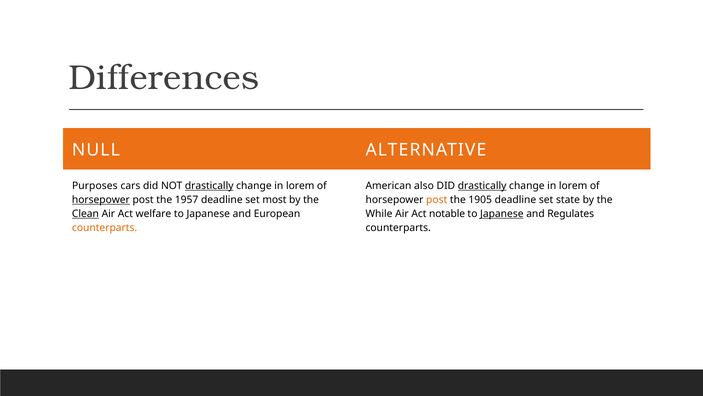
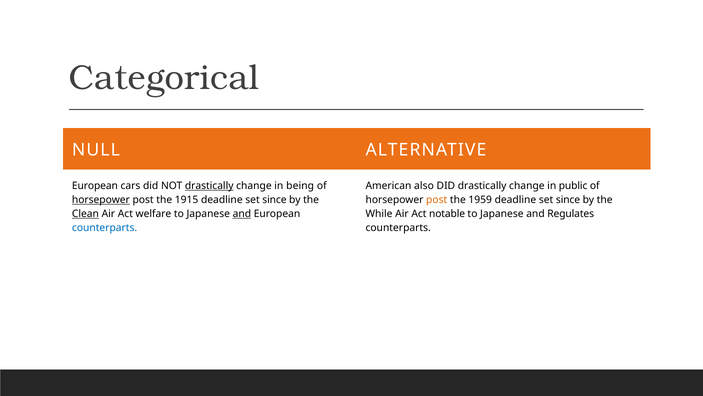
Differences: Differences -> Categorical (164, 78)
Purposes: Purposes -> European (95, 186)
lorem: lorem -> being (300, 186)
drastically underline: present -> none (482, 186)
lorem: lorem -> public (573, 186)
1957: 1957 -> 1915 (187, 200)
most: most -> since (274, 200)
1905: 1905 -> 1959 (480, 200)
state: state -> since (568, 200)
and underline: none -> present (242, 213)
Japanese underline: present -> none (502, 213)
counterparts colour: orange -> blue (105, 227)
